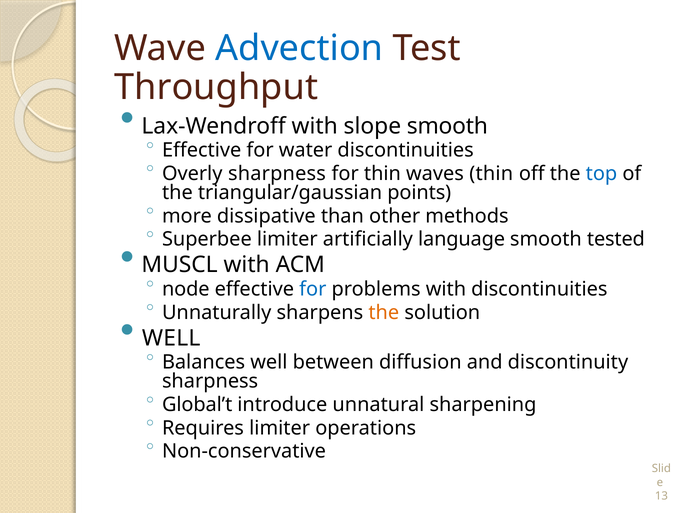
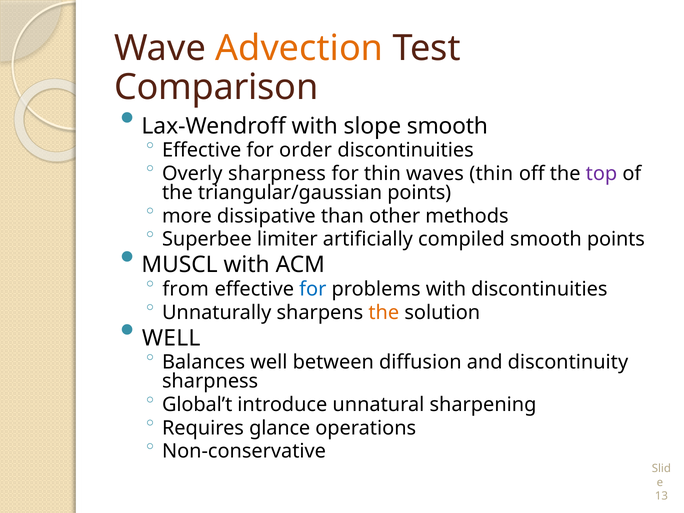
Advection colour: blue -> orange (299, 48)
Throughput: Throughput -> Comparison (216, 87)
water: water -> order (305, 150)
top colour: blue -> purple (601, 174)
language: language -> compiled (461, 239)
smooth tested: tested -> points (616, 239)
node: node -> from (186, 289)
Requires limiter: limiter -> glance (280, 428)
